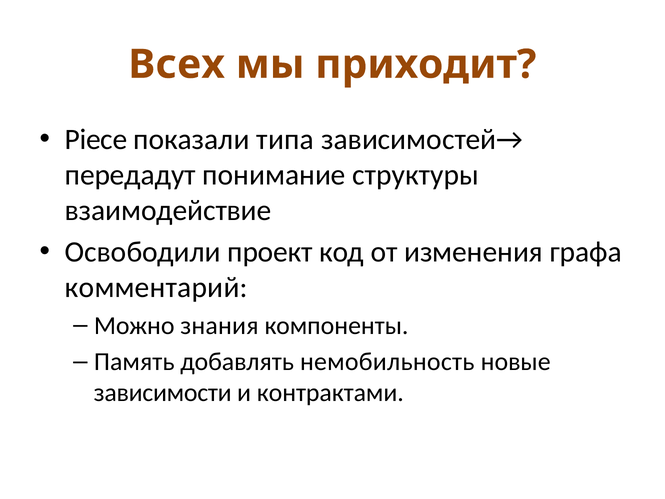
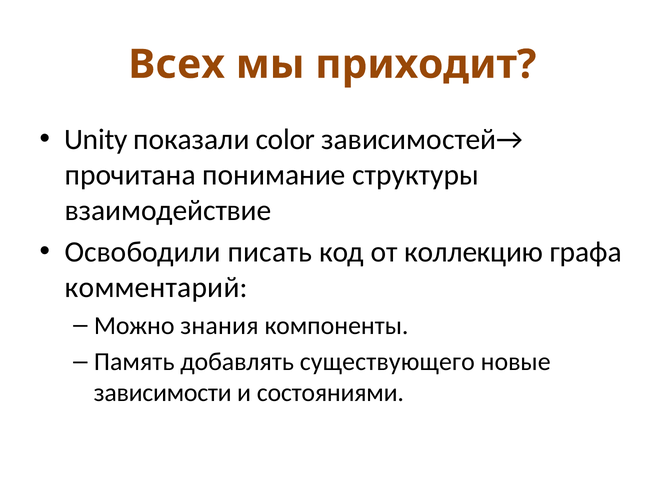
Piece: Piece -> Unity (96, 140)
типа: типа -> color (286, 140)
передадут: передадут -> прочитана (130, 175)
проект: проект -> писать (270, 252)
изменения: изменения -> коллекцию (474, 252)
немобильность: немобильность -> существующего (387, 362)
контрактами: контрактами -> состояниями (330, 393)
